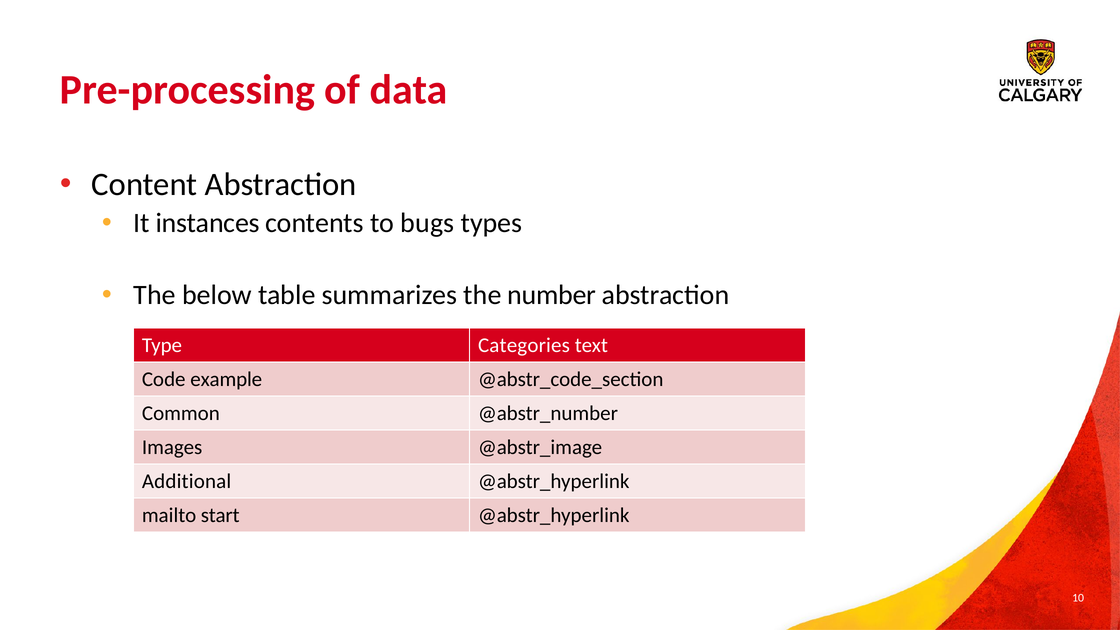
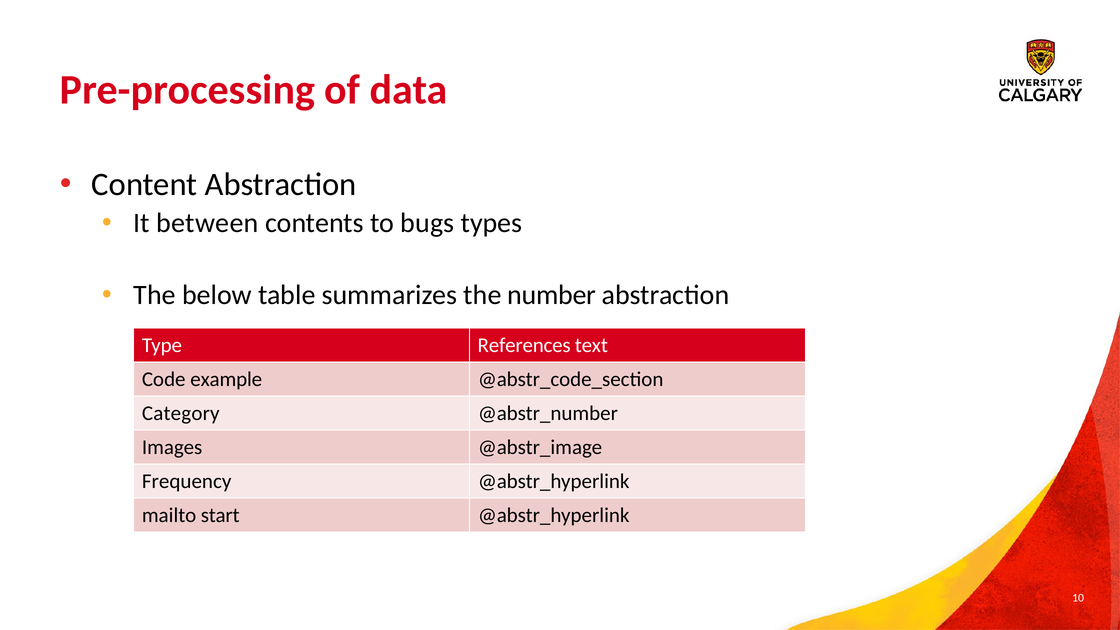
instances: instances -> between (207, 223)
Categories: Categories -> References (524, 345)
Common: Common -> Category (181, 413)
Additional: Additional -> Frequency (187, 481)
